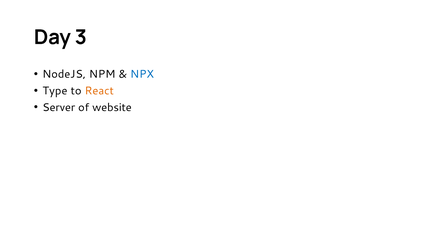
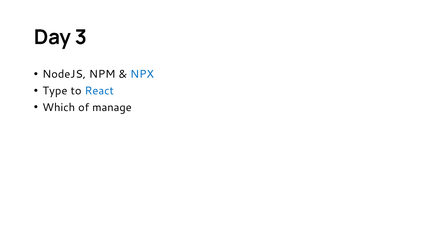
React colour: orange -> blue (99, 91)
Server: Server -> Which (59, 108)
website: website -> manage (112, 108)
